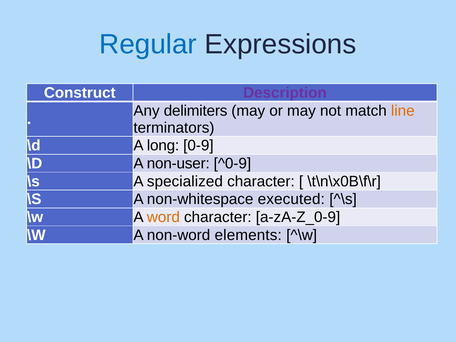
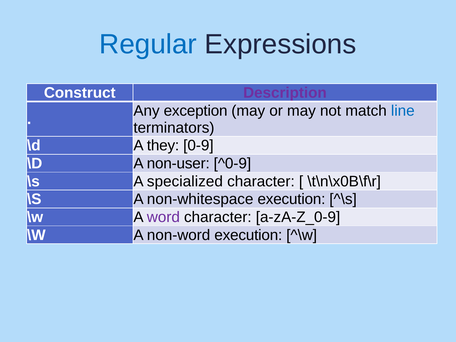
delimiters: delimiters -> exception (196, 111)
line colour: orange -> blue (403, 111)
long: long -> they (163, 146)
non-whitespace executed: executed -> execution (291, 199)
word colour: orange -> purple (163, 217)
non-word elements: elements -> execution (248, 235)
